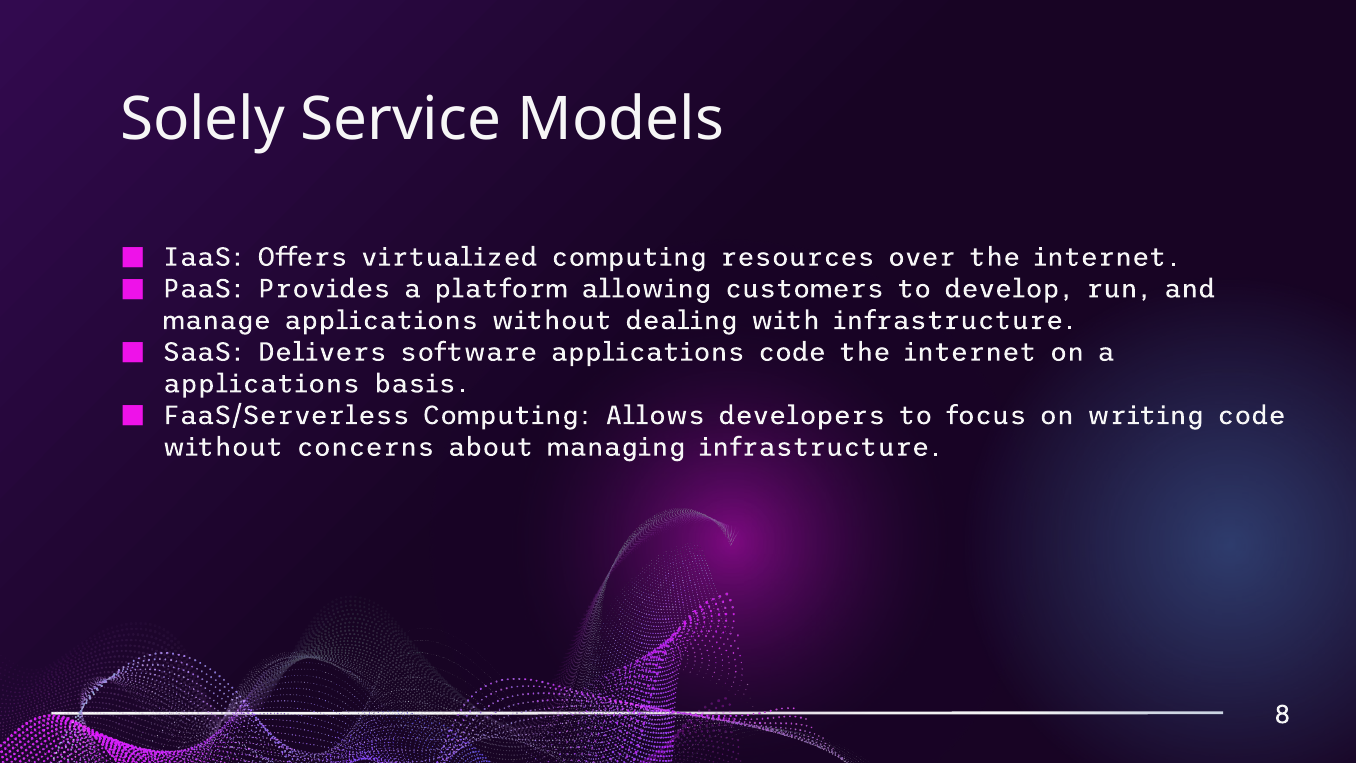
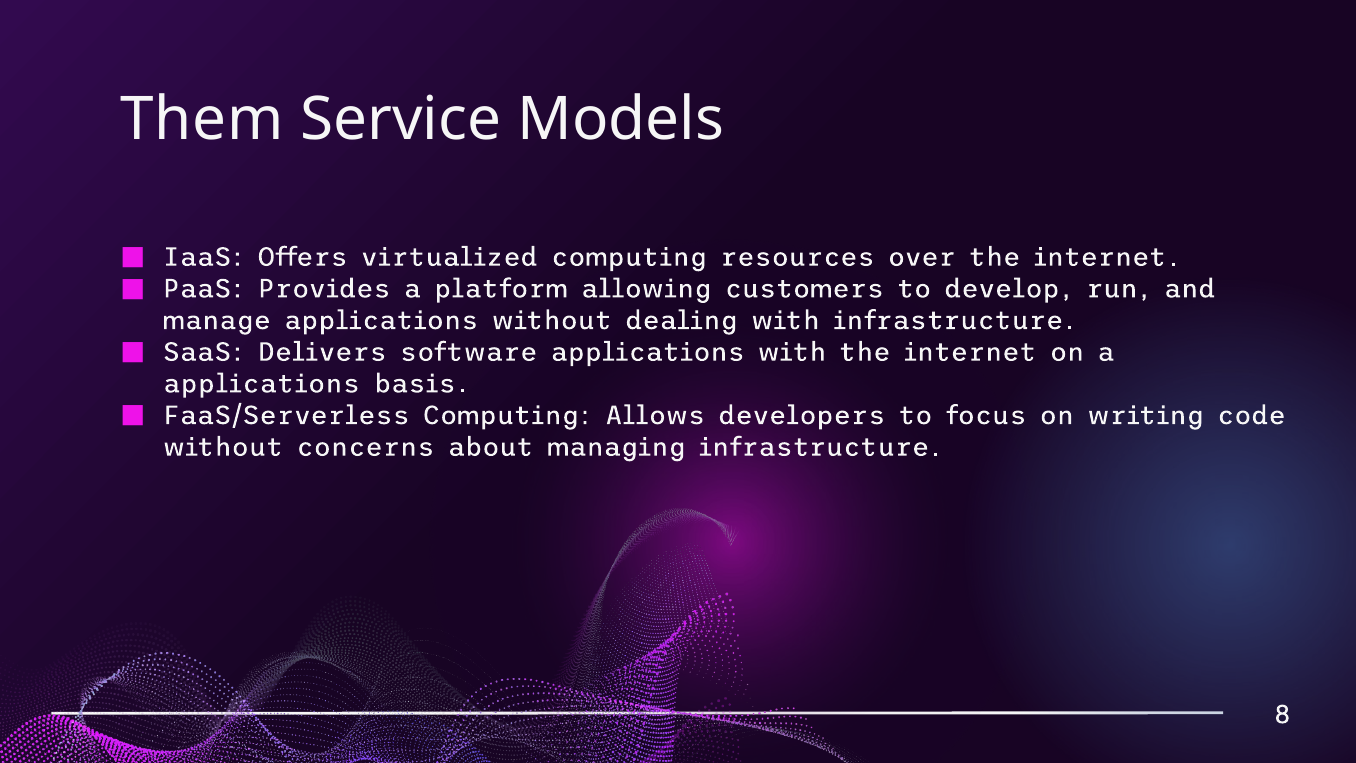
Solely: Solely -> Them (202, 120)
applications code: code -> with (792, 352)
